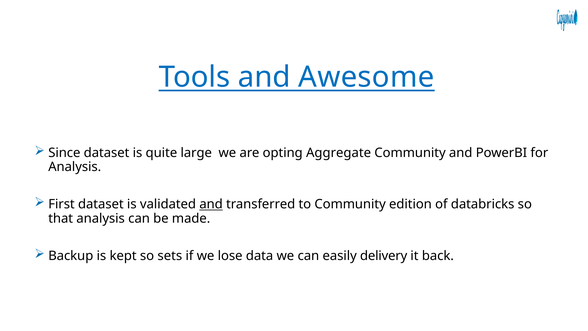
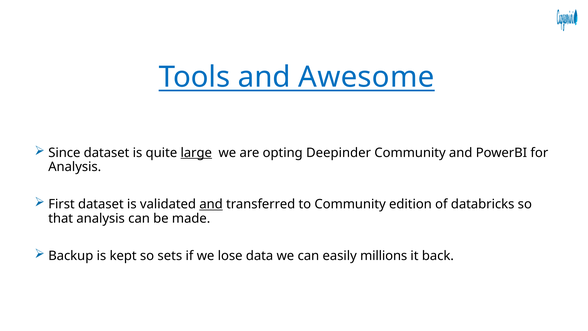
large underline: none -> present (196, 153)
Aggregate: Aggregate -> Deepinder (339, 153)
delivery: delivery -> millions (384, 256)
